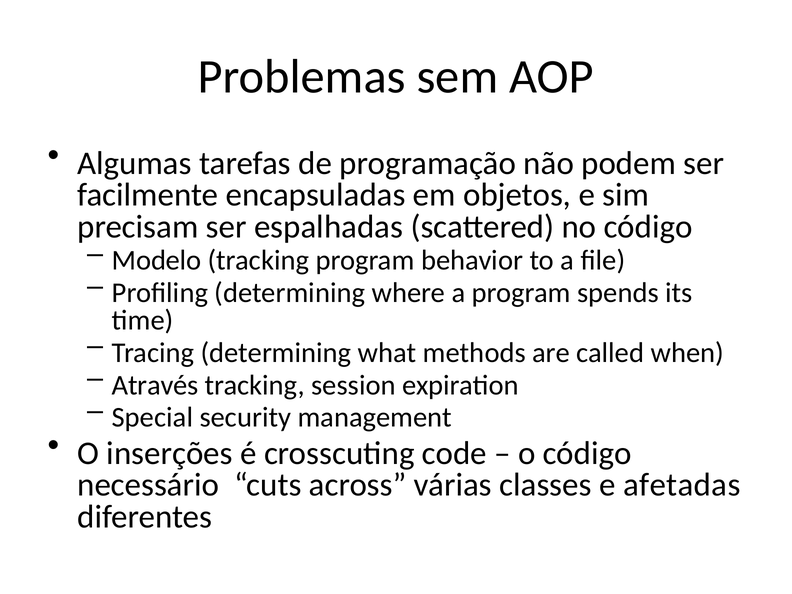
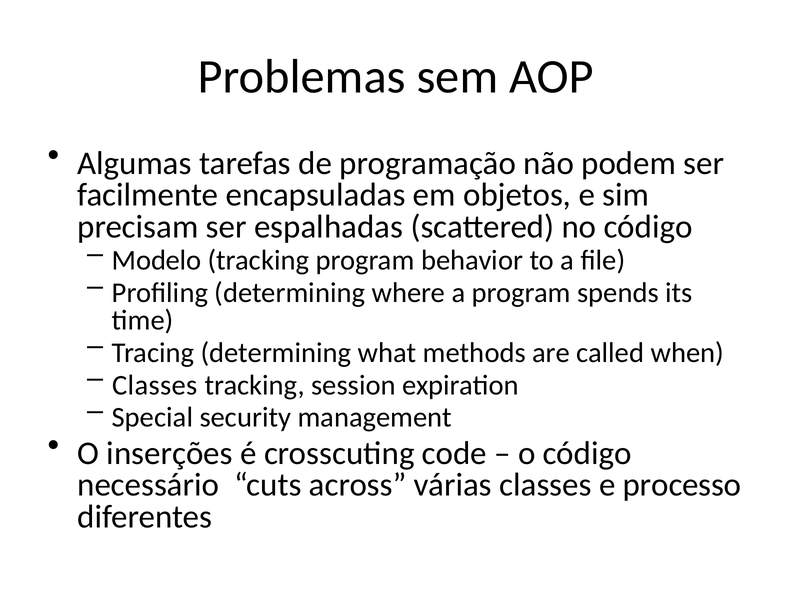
Através: Através -> Classes (155, 385)
afetadas: afetadas -> processo (682, 485)
